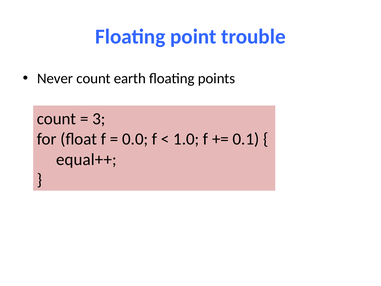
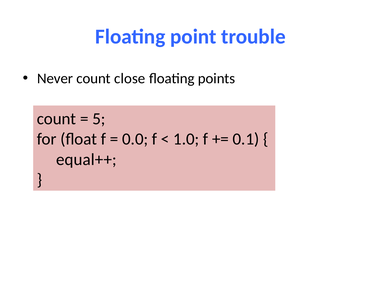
earth: earth -> close (130, 79)
3: 3 -> 5 (99, 119)
